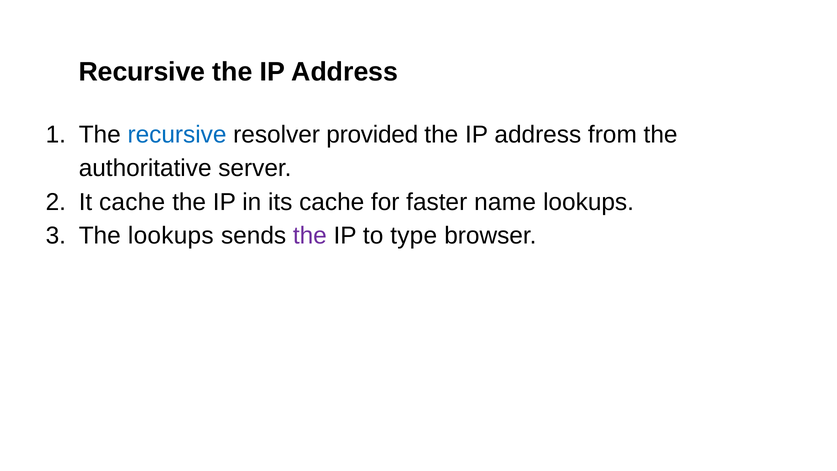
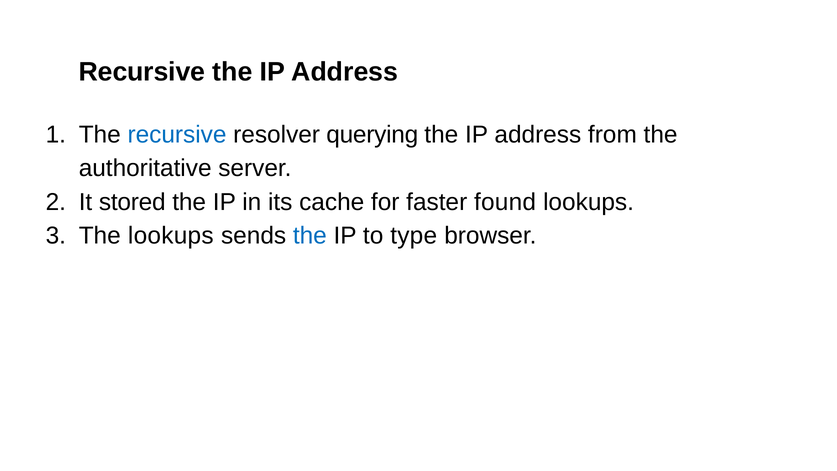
provided: provided -> querying (372, 135)
It cache: cache -> stored (132, 202)
name: name -> found (505, 202)
the colour: purple -> blue (310, 236)
